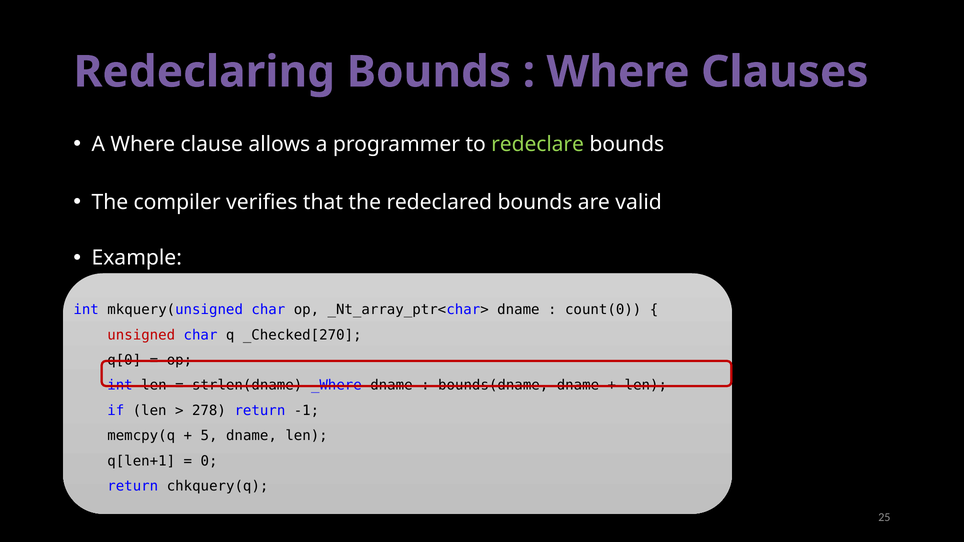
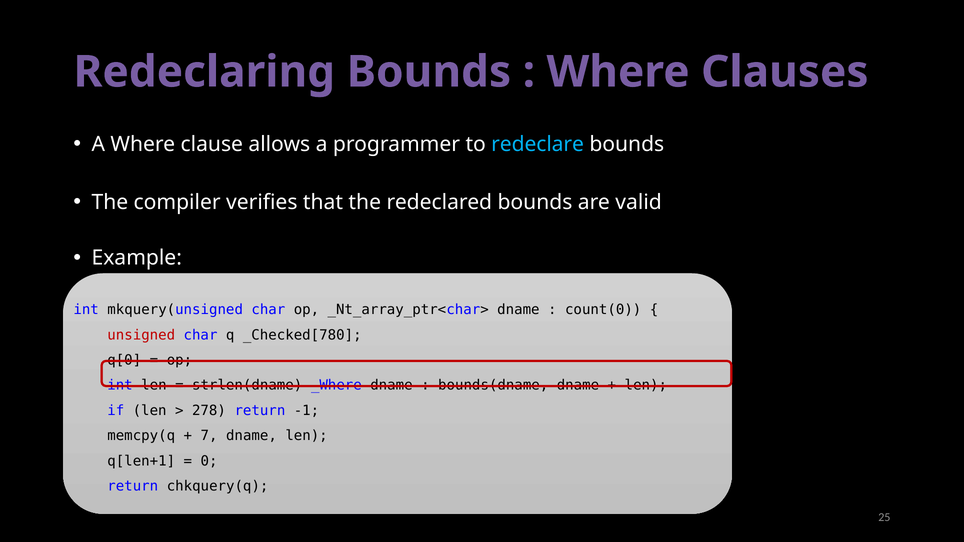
redeclare colour: light green -> light blue (538, 144)
_Checked[270: _Checked[270 -> _Checked[780 (302, 335)
5: 5 -> 7 (209, 436)
